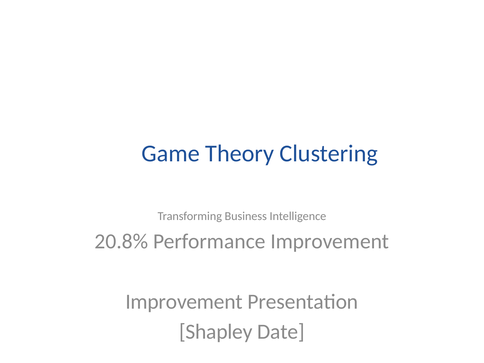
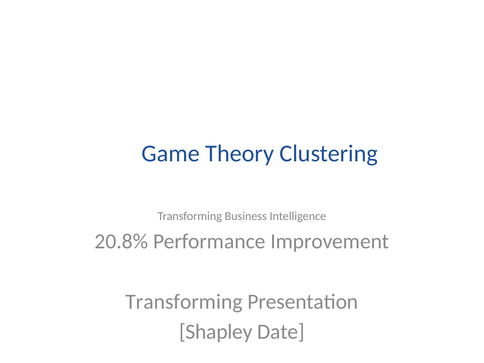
Improvement: Improvement -> Transforming (184, 302)
